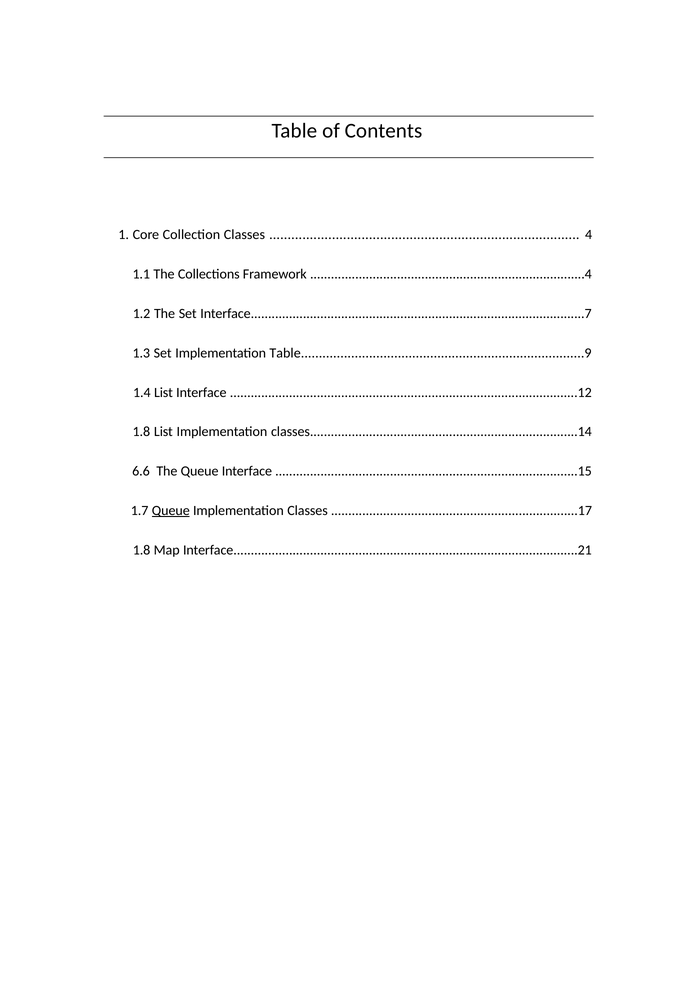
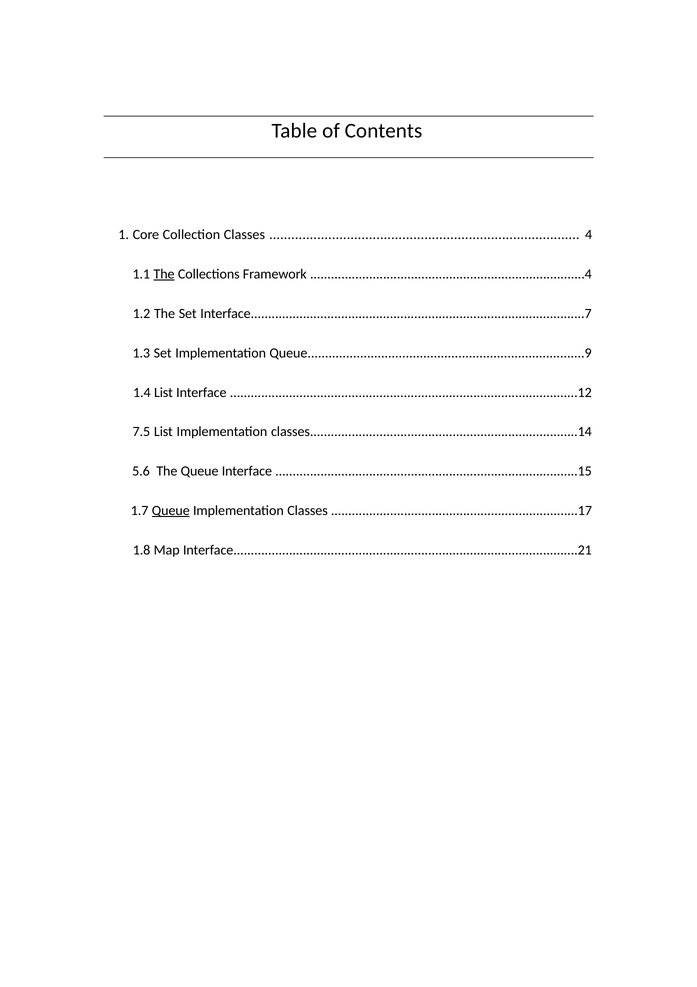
The underline: none -> present (164, 274)
Table...............................................................................9: Table...............................................................................9 -> Queue...............................................................................9 (431, 353)
1.8: 1.8 -> 7.5 (141, 432)
6.6: 6.6 -> 5.6 (141, 471)
